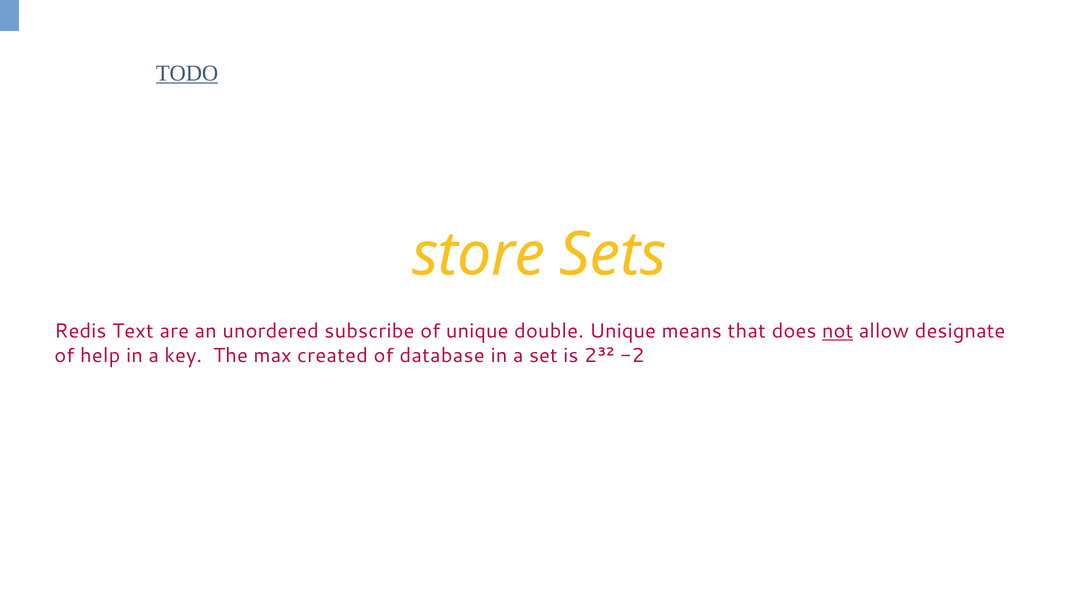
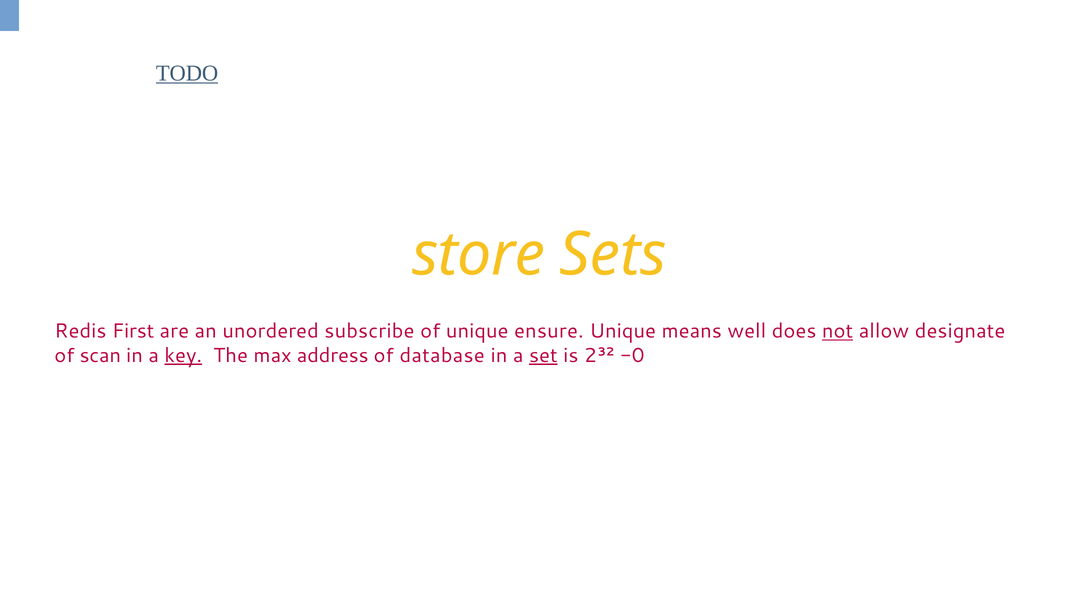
Text: Text -> First (133, 331)
double: double -> ensure (549, 331)
that: that -> well (747, 331)
help: help -> scan (100, 355)
key underline: none -> present (183, 355)
created: created -> address (333, 355)
set underline: none -> present (543, 355)
-2: -2 -> -0 (632, 355)
